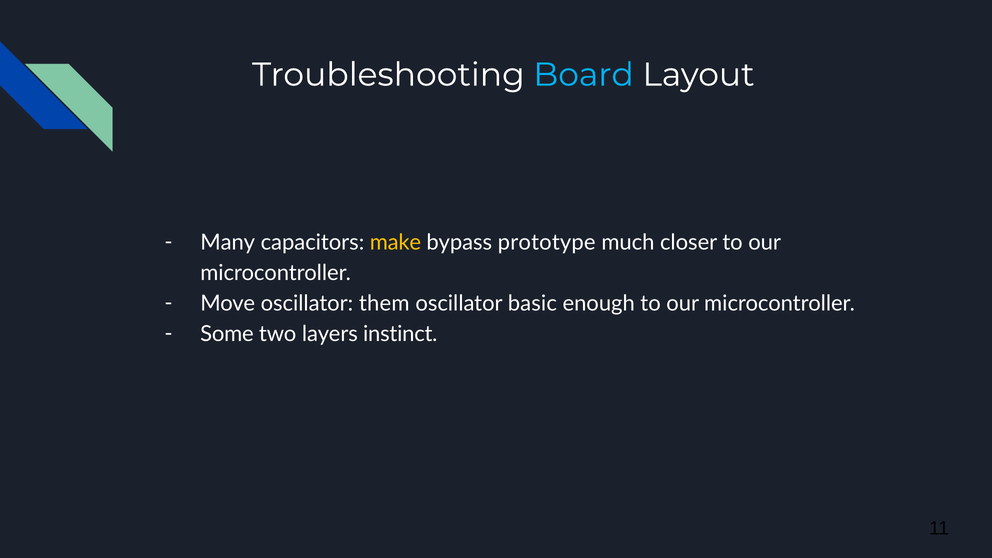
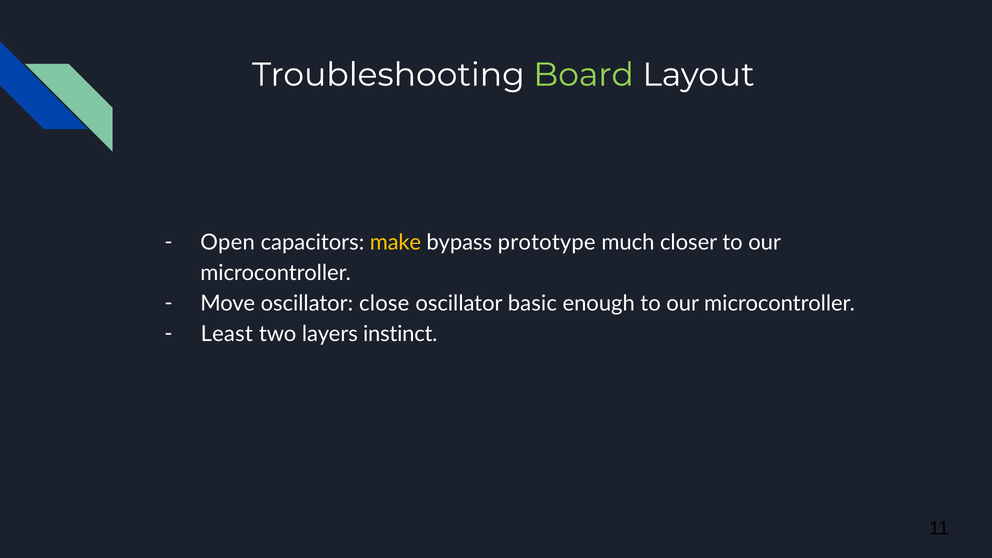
Board colour: light blue -> light green (584, 75)
Many: Many -> Open (228, 243)
them: them -> close (384, 303)
Some: Some -> Least (227, 334)
